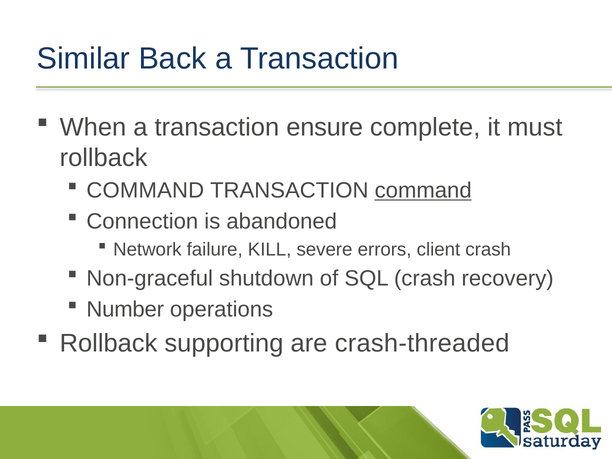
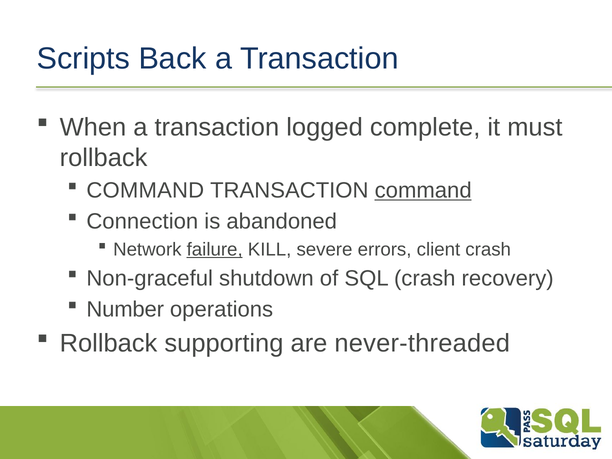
Similar: Similar -> Scripts (83, 59)
ensure: ensure -> logged (325, 127)
failure underline: none -> present (215, 249)
crash-threaded: crash-threaded -> never-threaded (422, 343)
